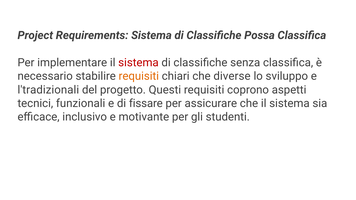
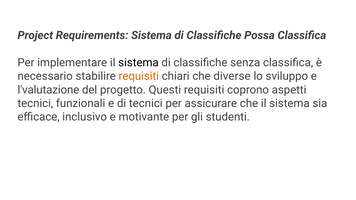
sistema colour: red -> black (138, 63)
l'tradizionali: l'tradizionali -> l'valutazione (48, 90)
di fissare: fissare -> tecnici (146, 104)
